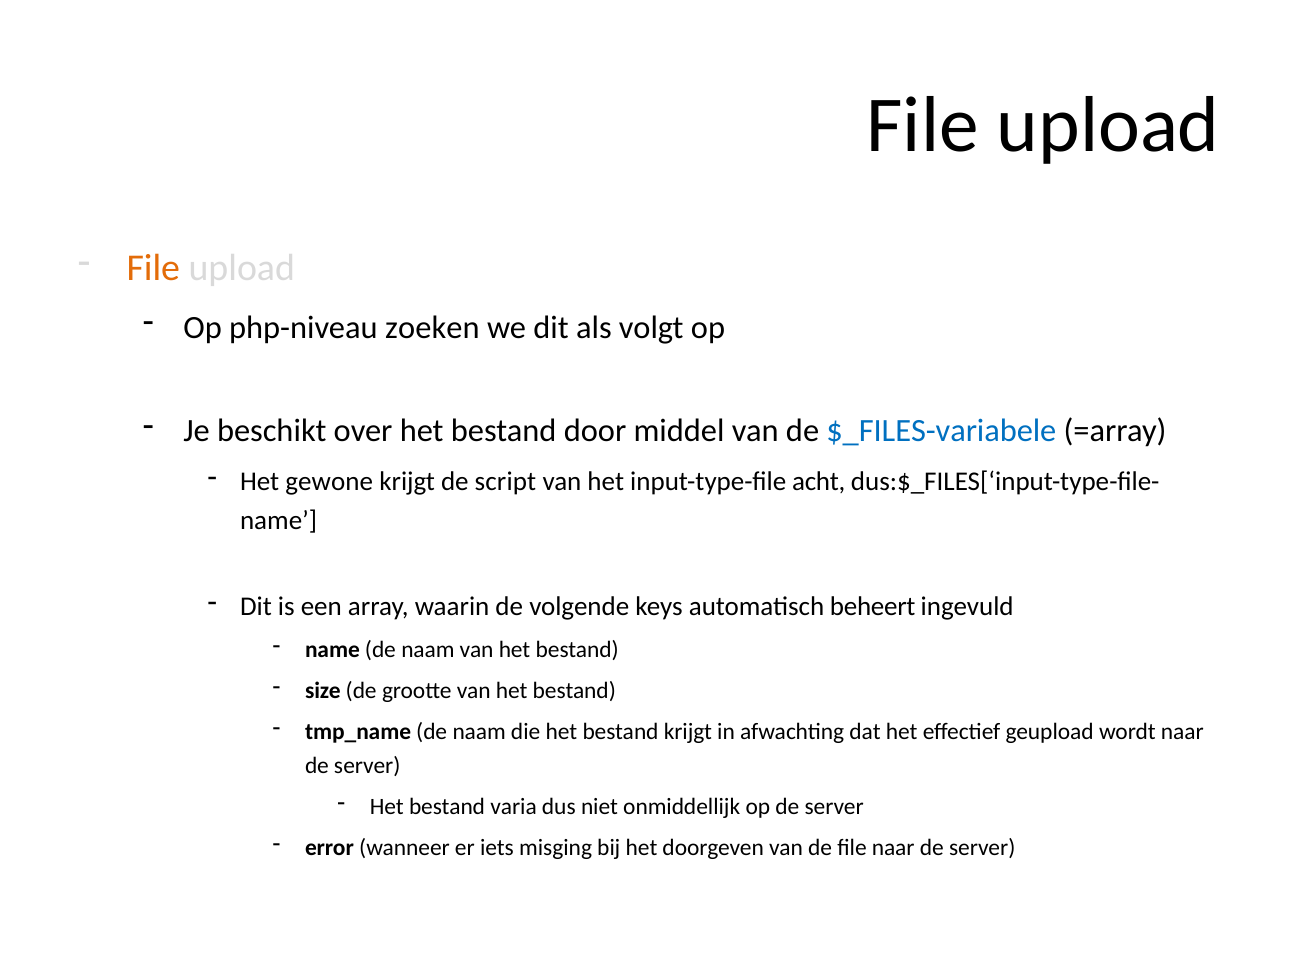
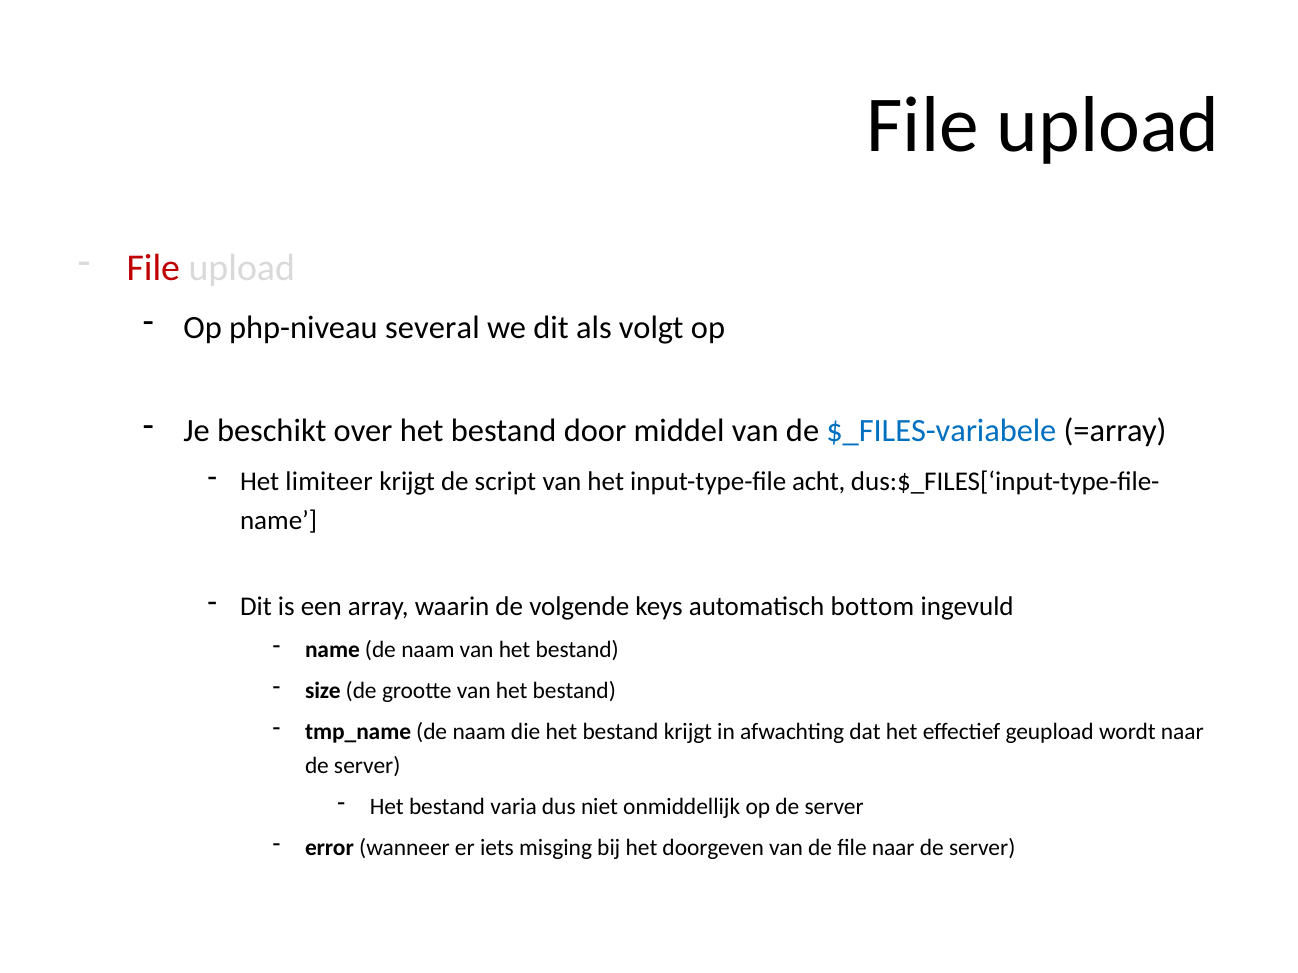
File colour: orange -> red (153, 268)
zoeken: zoeken -> several (432, 328)
gewone: gewone -> limiteer (329, 482)
beheert: beheert -> bottom (872, 607)
